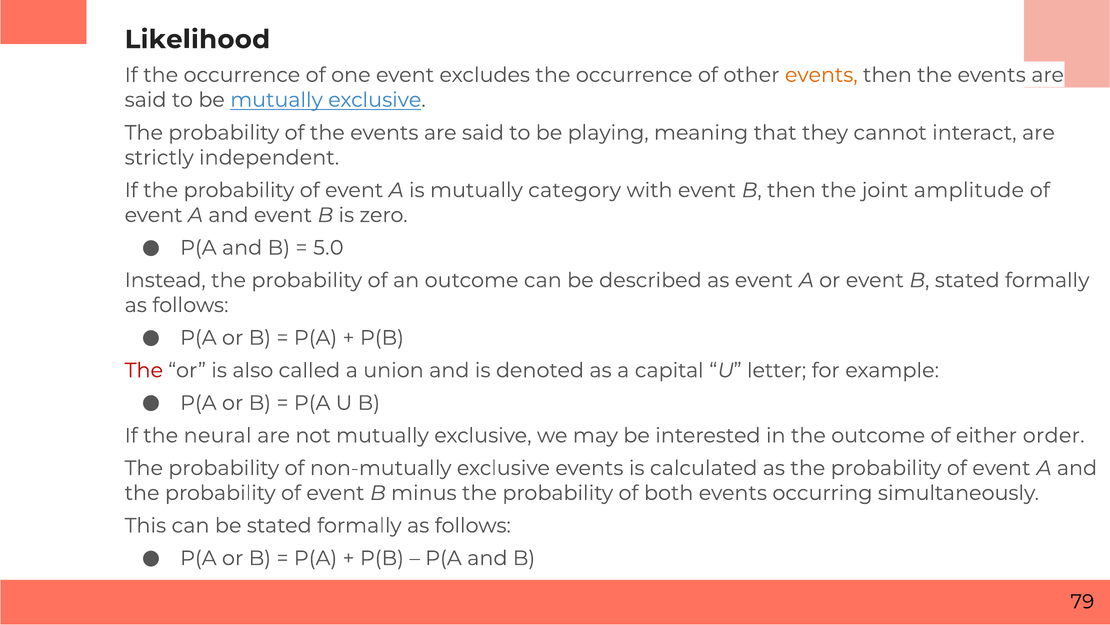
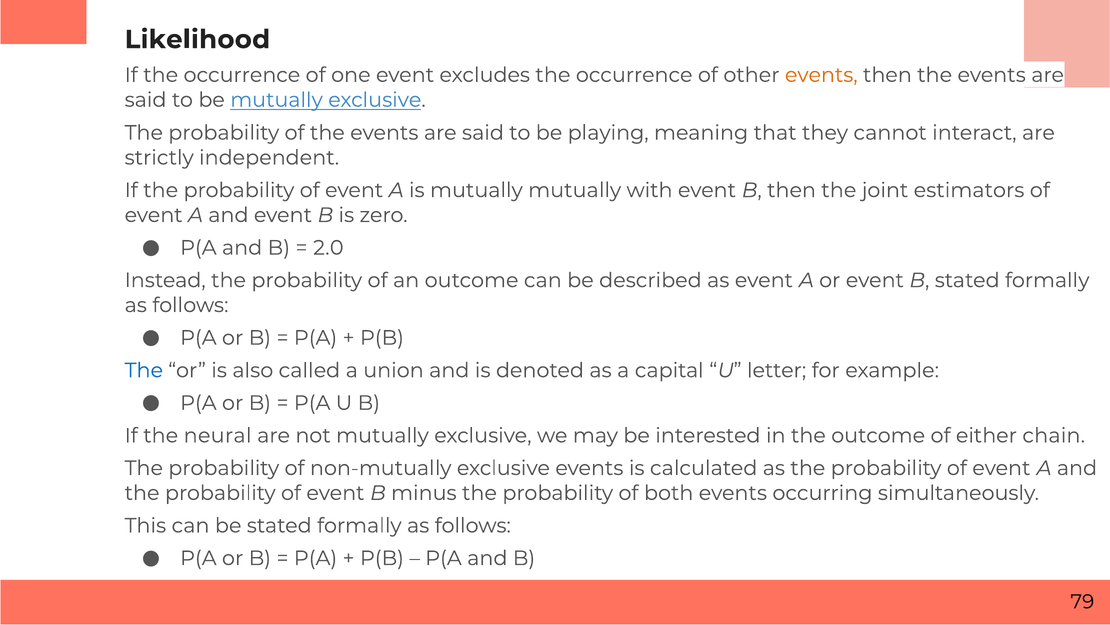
mutually category: category -> mutually (575, 190)
amplitude: amplitude -> estimators (969, 190)
5.0: 5.0 -> 2.0 (328, 248)
The colour: red -> blue (144, 370)
order: order -> chain (1054, 435)
